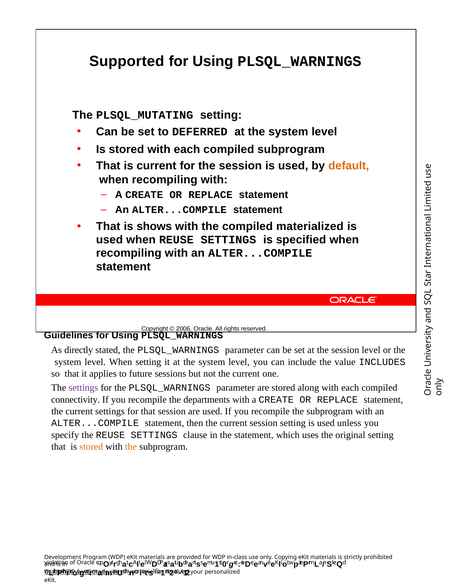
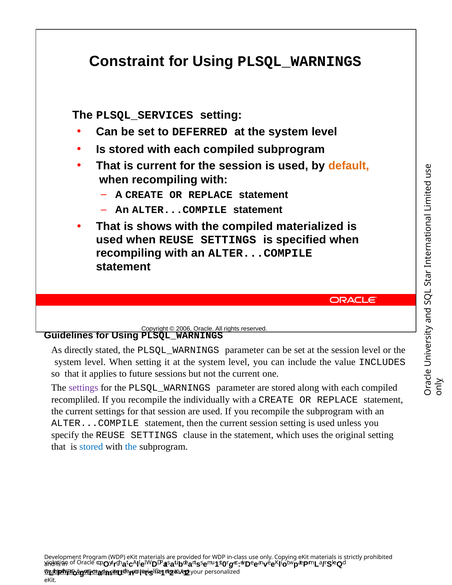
Supported: Supported -> Constraint (127, 61)
PLSQL_MUTATING: PLSQL_MUTATING -> PLSQL_SERVICES (145, 115)
connectivity: connectivity -> recompliled (75, 400)
departments: departments -> individually (207, 400)
stored colour: orange -> blue (91, 447)
the colour: orange -> blue (131, 447)
